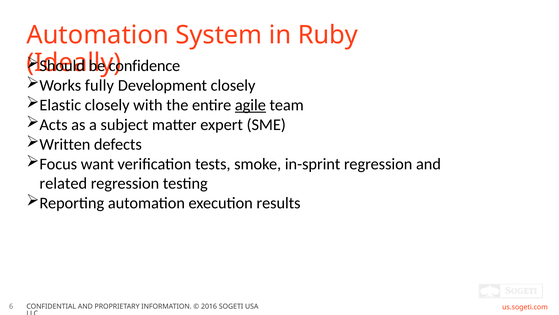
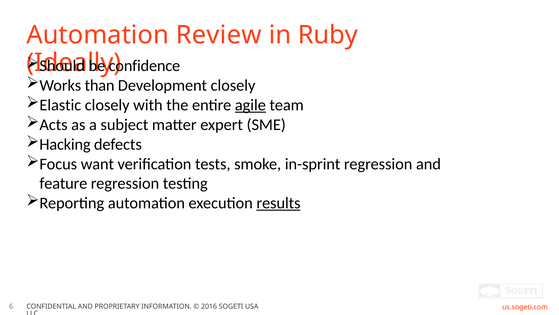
System: System -> Review (219, 35)
fully: fully -> than (100, 85)
Written: Written -> Hacking (65, 144)
related: related -> feature (63, 183)
results underline: none -> present (278, 203)
